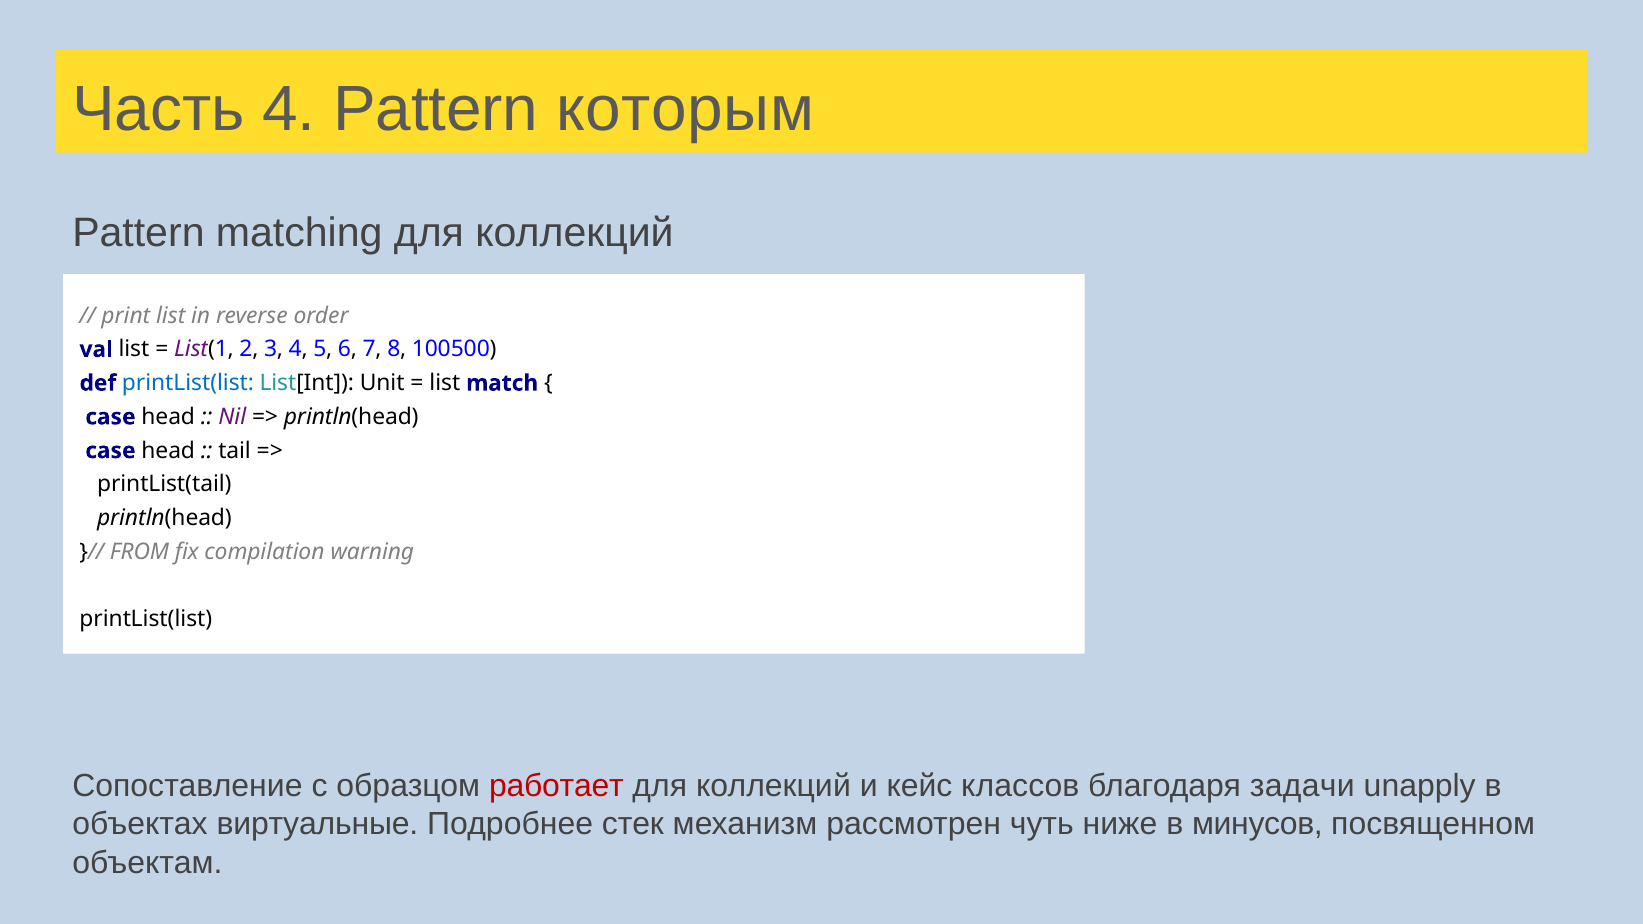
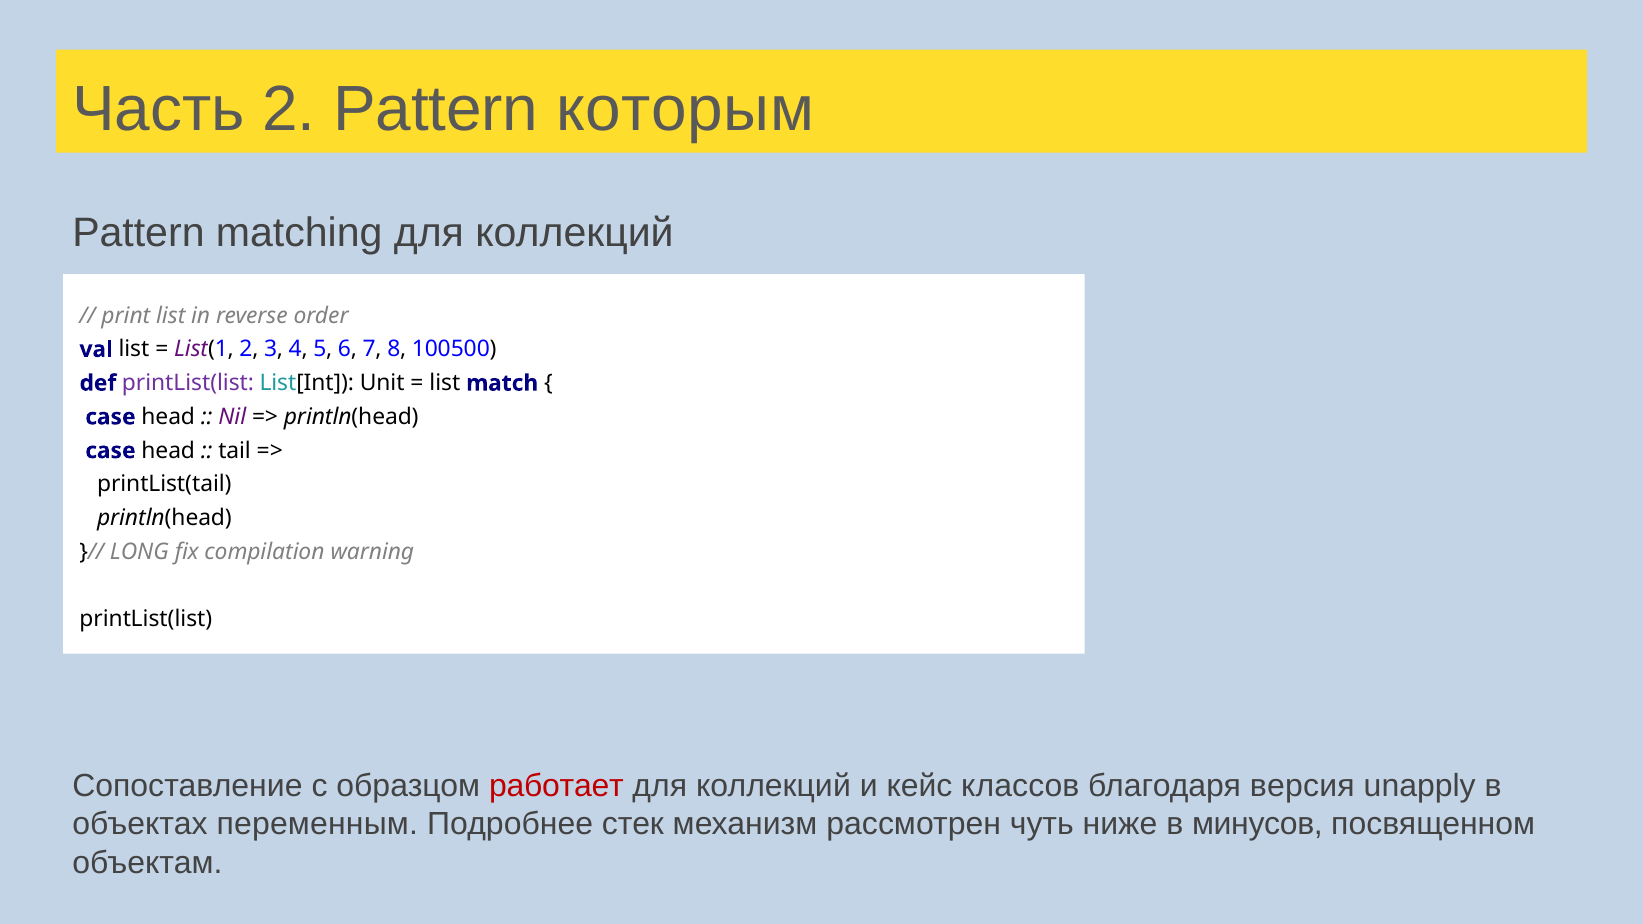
Часть 4: 4 -> 2 (289, 109)
printList(list colour: blue -> purple (188, 383)
FROM: FROM -> LONG (139, 552)
задачи: задачи -> версия (1302, 786)
виртуальные: виртуальные -> переменным (317, 824)
